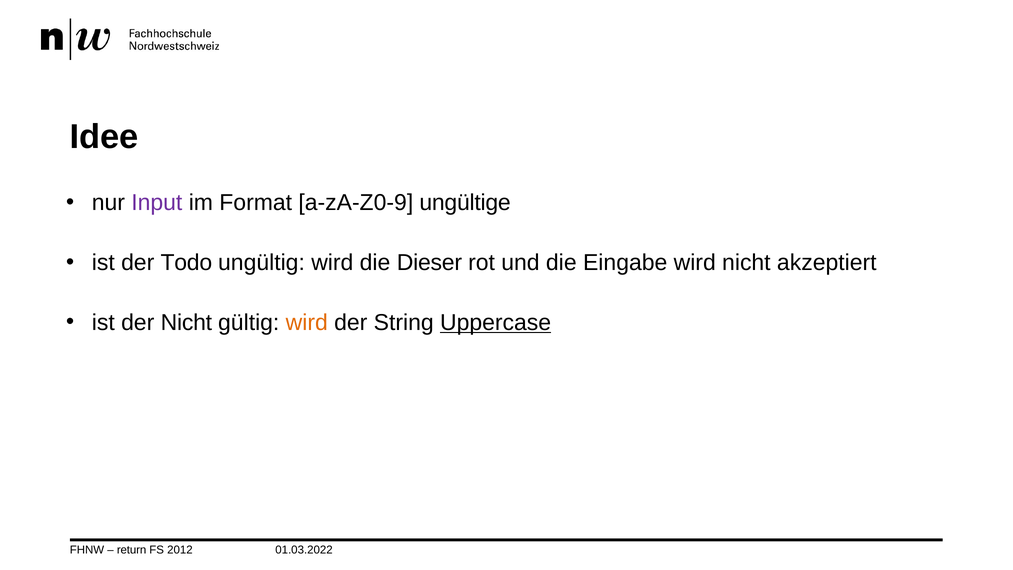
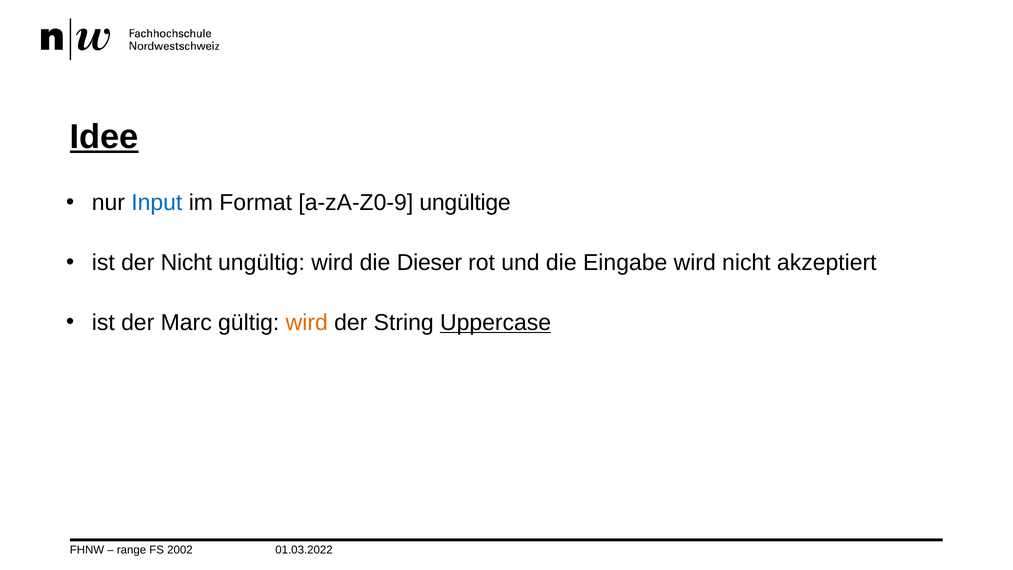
Idee underline: none -> present (104, 137)
Input colour: purple -> blue (157, 203)
der Todo: Todo -> Nicht (186, 263)
der Nicht: Nicht -> Marc (186, 323)
return: return -> range (132, 550)
2012: 2012 -> 2002 (180, 550)
